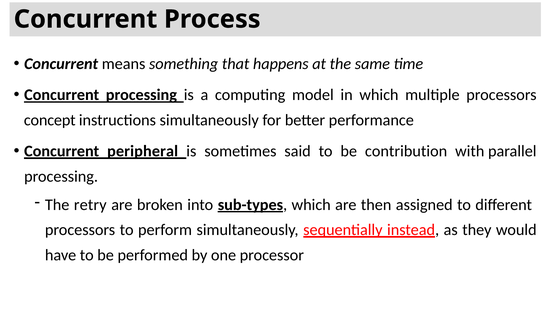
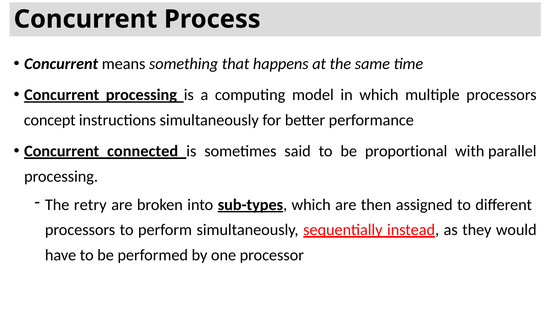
peripheral: peripheral -> connected (143, 151)
contribution: contribution -> proportional (406, 151)
